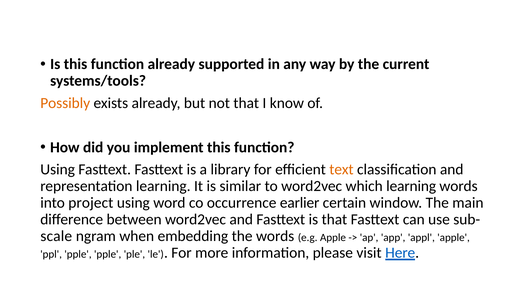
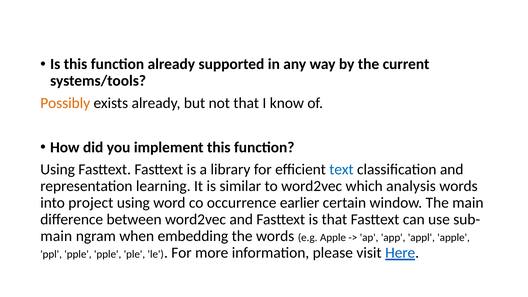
text colour: orange -> blue (341, 169)
which learning: learning -> analysis (411, 186)
scale: scale -> main (56, 236)
